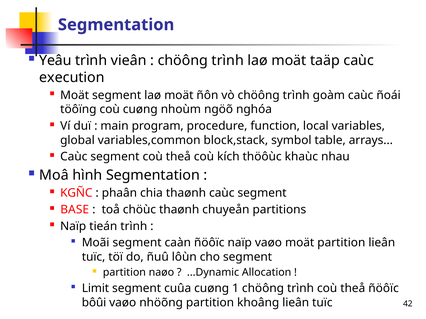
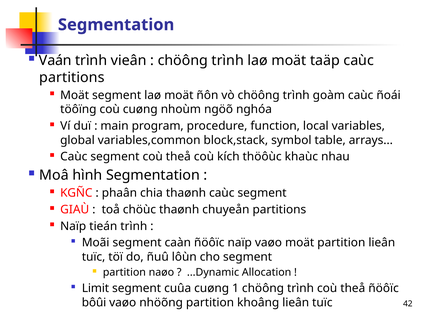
Yeâu: Yeâu -> Vaán (55, 61)
execution: execution -> partitions (72, 78)
BASE: BASE -> GIAÙ (75, 210)
